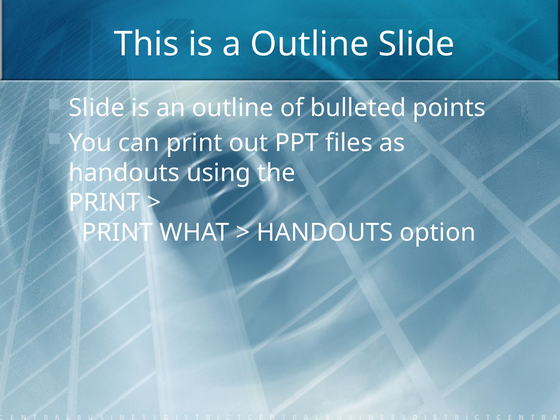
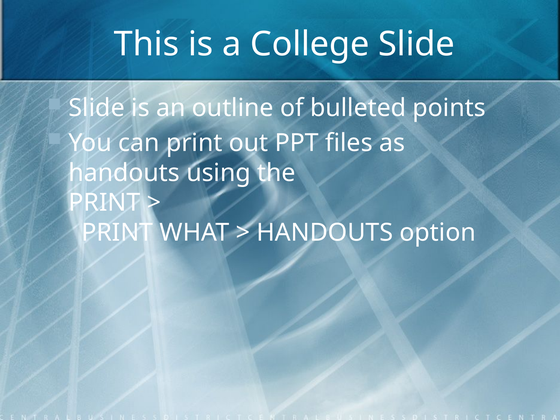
a Outline: Outline -> College (310, 44)
